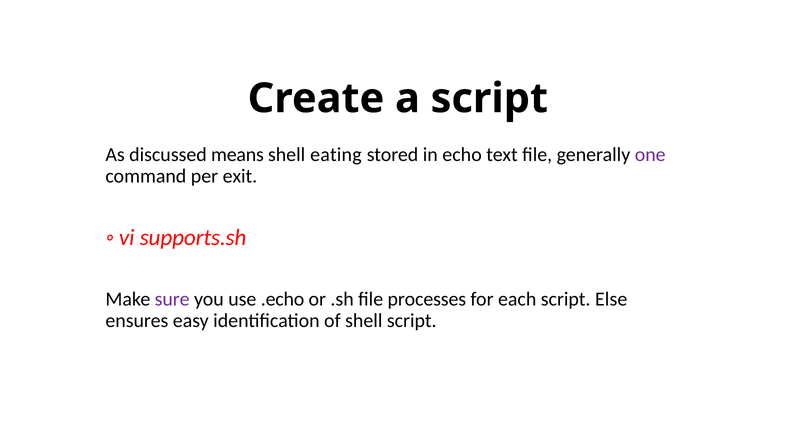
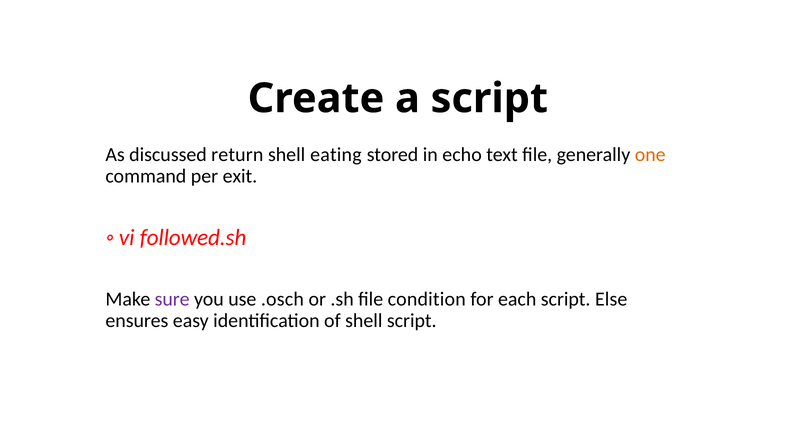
means: means -> return (237, 155)
one colour: purple -> orange (650, 155)
supports.sh: supports.sh -> followed.sh (193, 238)
.echo: .echo -> .osch (282, 299)
processes: processes -> condition (427, 299)
